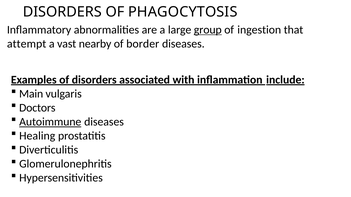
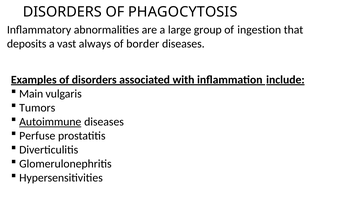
group underline: present -> none (208, 30)
attempt: attempt -> deposits (27, 44)
nearby: nearby -> always (95, 44)
Doctors: Doctors -> Tumors (37, 108)
Healing: Healing -> Perfuse (37, 136)
